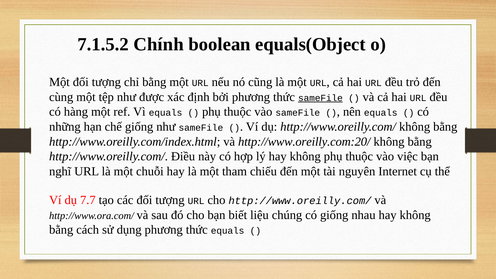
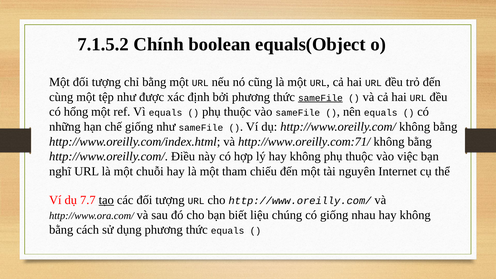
hàng: hàng -> hổng (76, 112)
http://www.oreilly.com:20/: http://www.oreilly.com:20/ -> http://www.oreilly.com:71/ (304, 142)
tạo underline: none -> present (106, 200)
